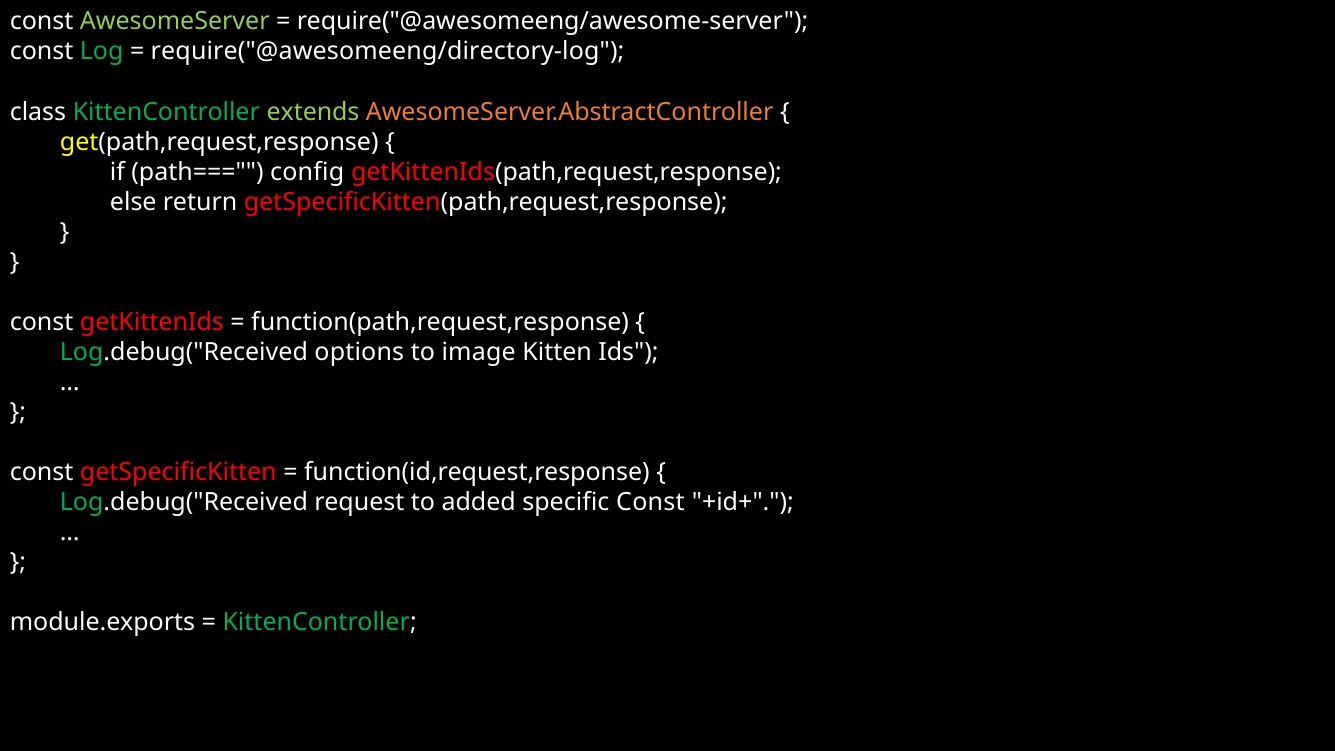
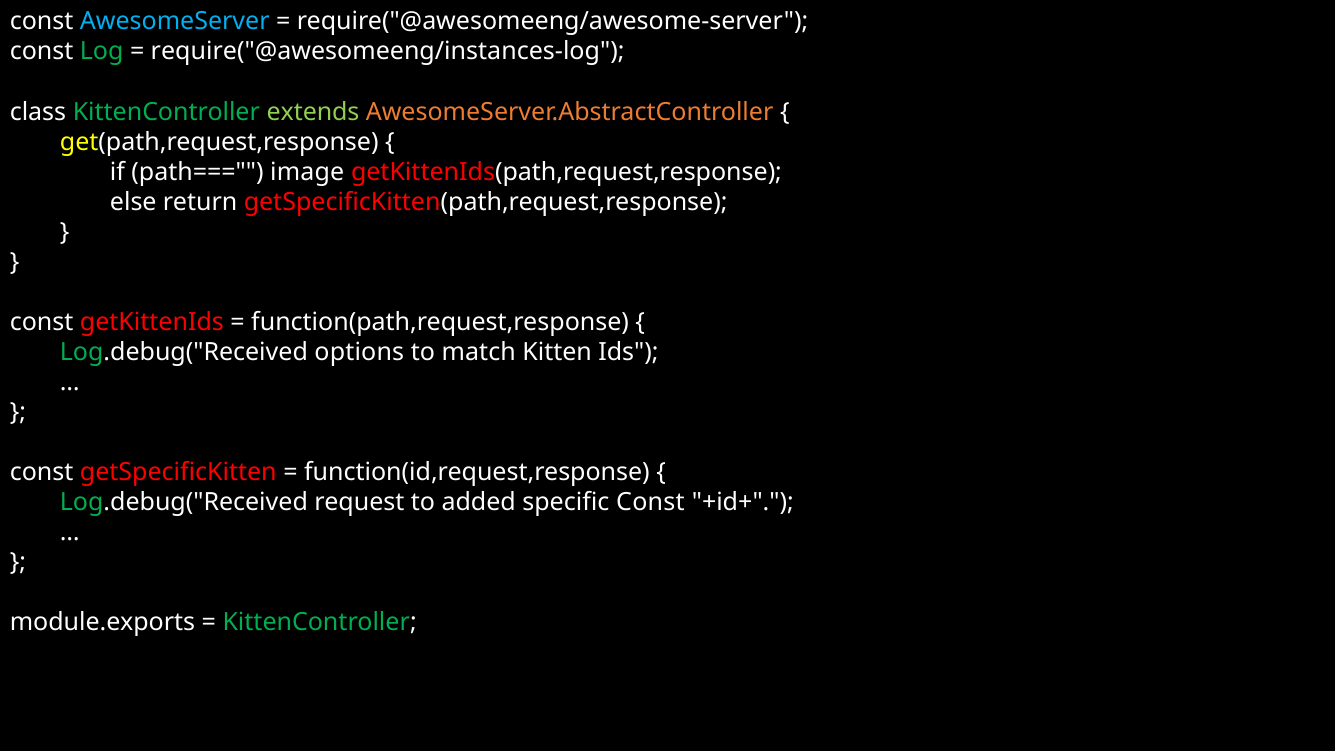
AwesomeServer colour: light green -> light blue (175, 22)
require("@awesomeeng/directory-log: require("@awesomeeng/directory-log -> require("@awesomeeng/instances-log (388, 52)
config: config -> image (307, 172)
image: image -> match (479, 352)
